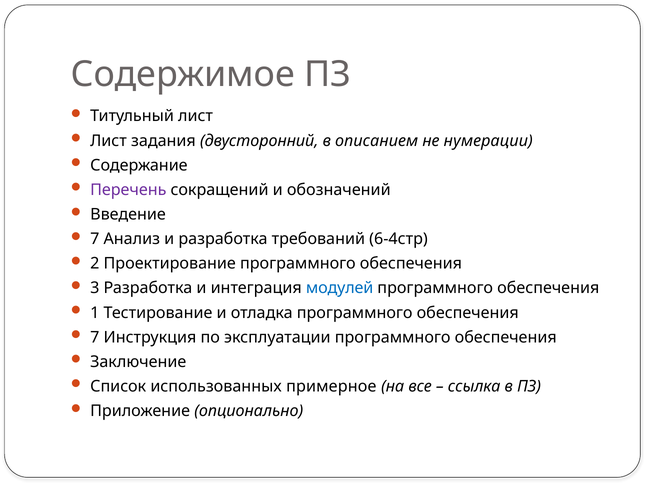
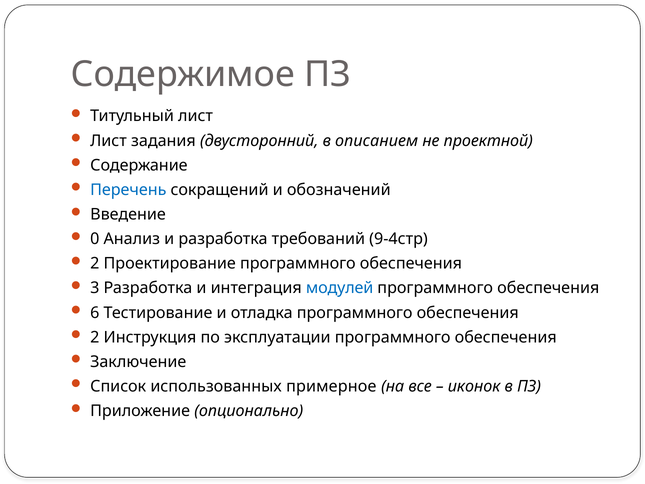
нумерации: нумерации -> проектной (488, 141)
Перечень colour: purple -> blue (128, 190)
7: 7 -> 0 (95, 239)
6-4стр: 6-4стр -> 9-4стр (399, 239)
1: 1 -> 6 (95, 313)
7: 7 -> 2 (95, 337)
ссылка: ссылка -> иконок (474, 386)
